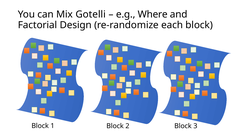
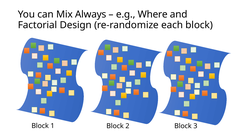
Gotelli: Gotelli -> Always (91, 14)
